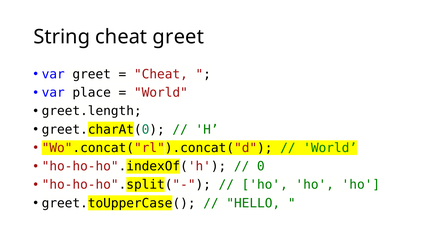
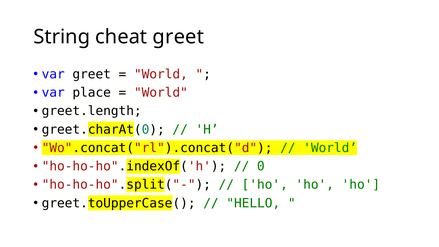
Cheat: Cheat -> World (161, 74)
